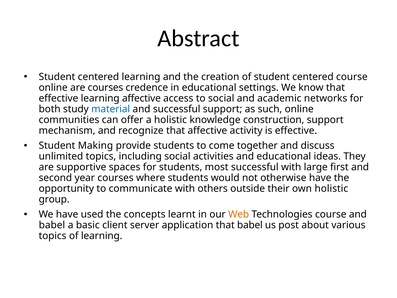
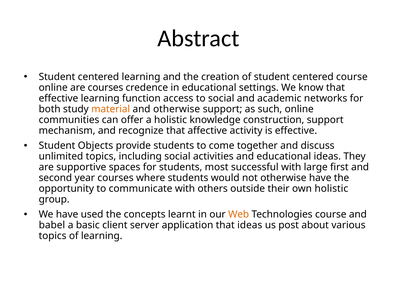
learning affective: affective -> function (141, 98)
material colour: blue -> orange (111, 109)
and successful: successful -> otherwise (177, 109)
Making: Making -> Objects (95, 146)
that babel: babel -> ideas (250, 225)
